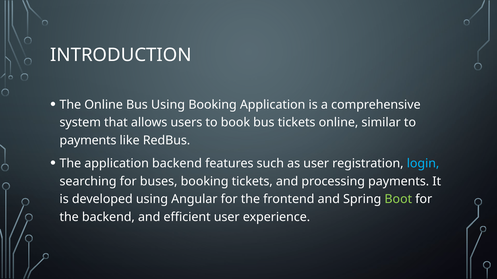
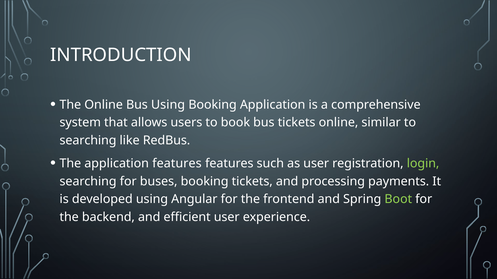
payments: payments -> searching (88, 141)
application backend: backend -> features (177, 164)
login colour: light blue -> light green (423, 164)
